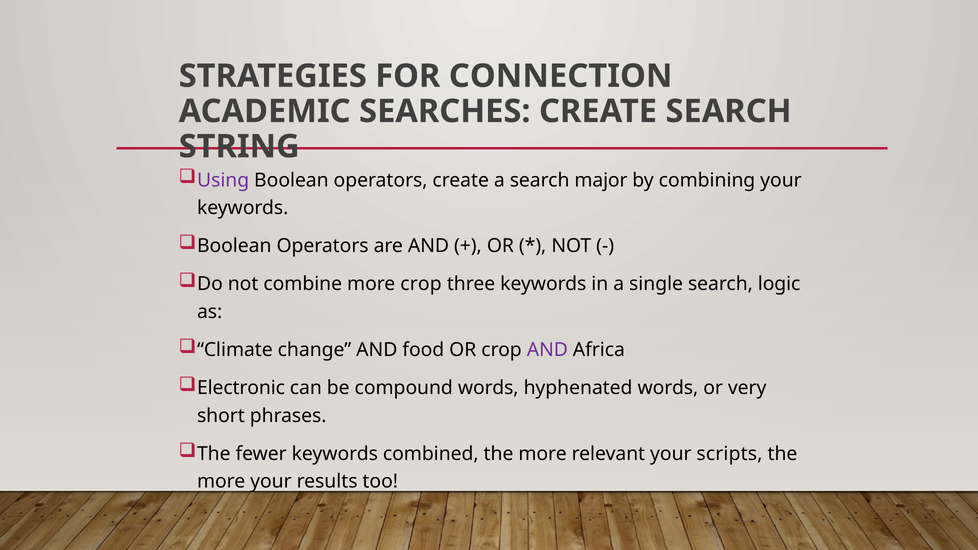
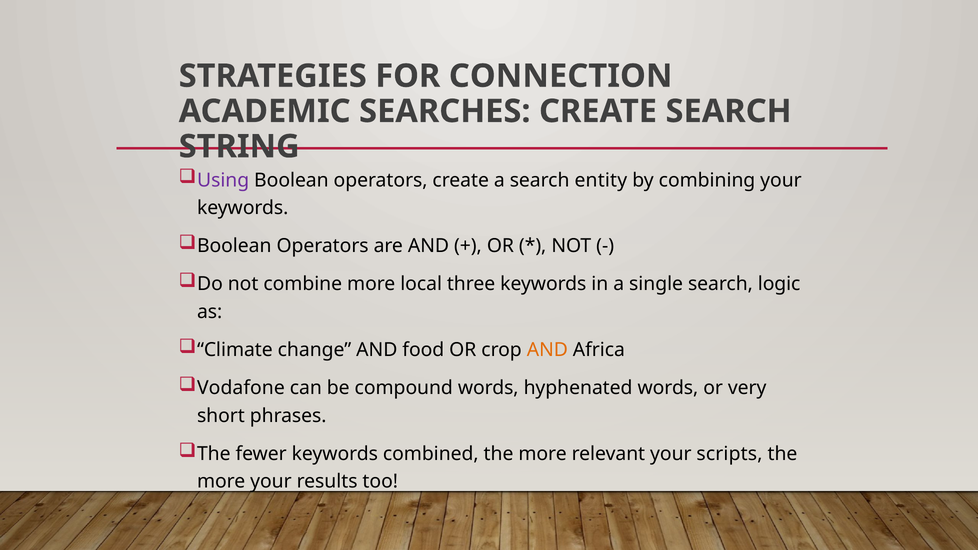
major: major -> entity (601, 180)
more crop: crop -> local (421, 284)
AND colour: purple -> orange (547, 350)
Electronic: Electronic -> Vodafone (241, 388)
